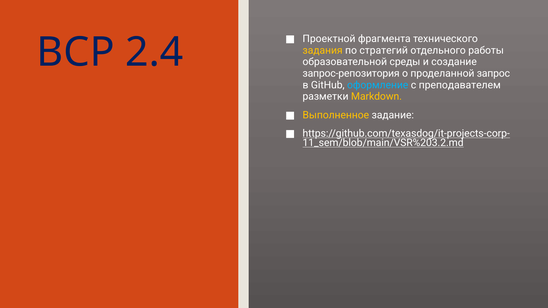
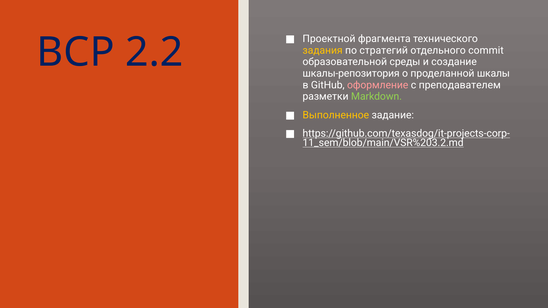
2.4: 2.4 -> 2.2 (154, 52)
работы: работы -> commit (486, 50)
запрос-репозитория: запрос-репозитория -> шкалы-репозитория (351, 74)
запрос: запрос -> шкалы (493, 74)
оформление colour: light blue -> pink (378, 85)
Markdown colour: yellow -> light green (376, 97)
